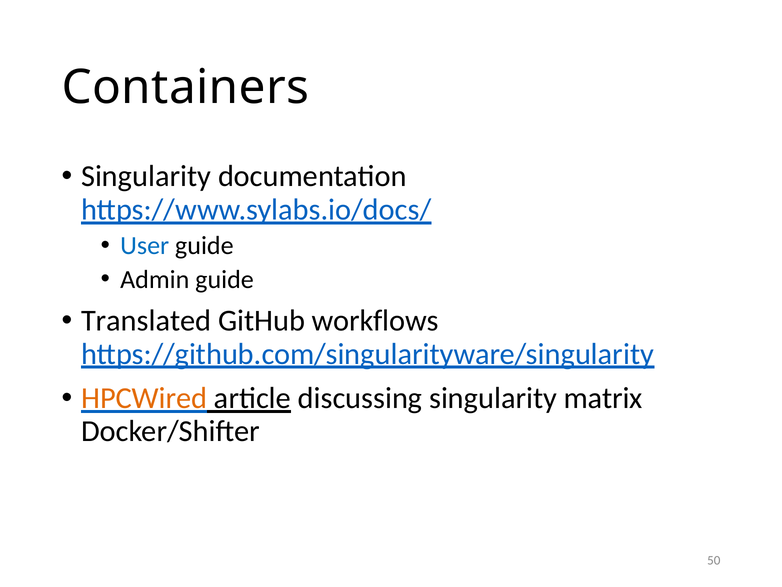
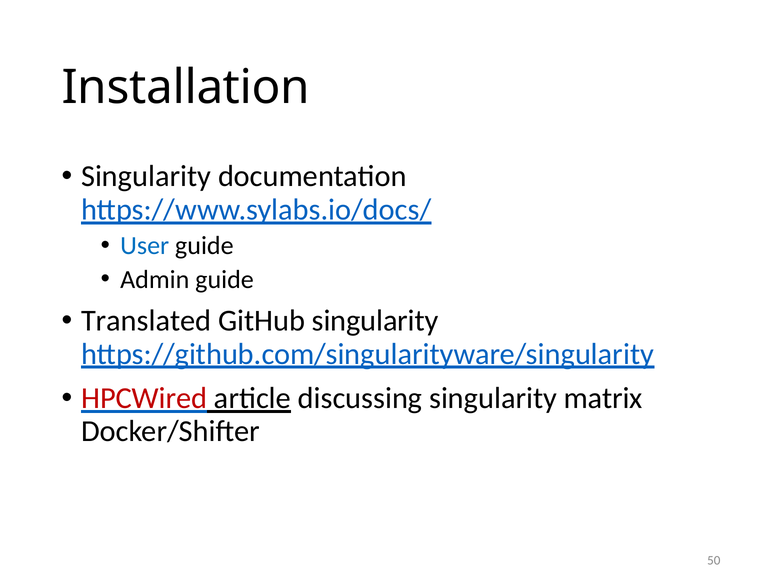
Containers: Containers -> Installation (186, 88)
GitHub workflows: workflows -> singularity (375, 320)
HPCWired colour: orange -> red (144, 398)
